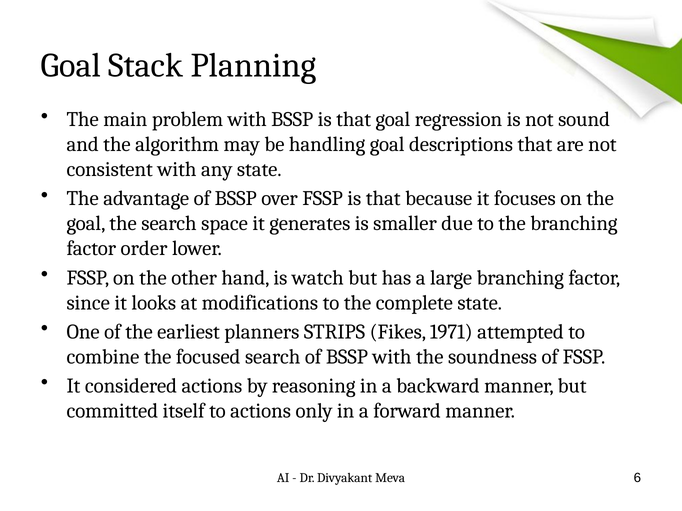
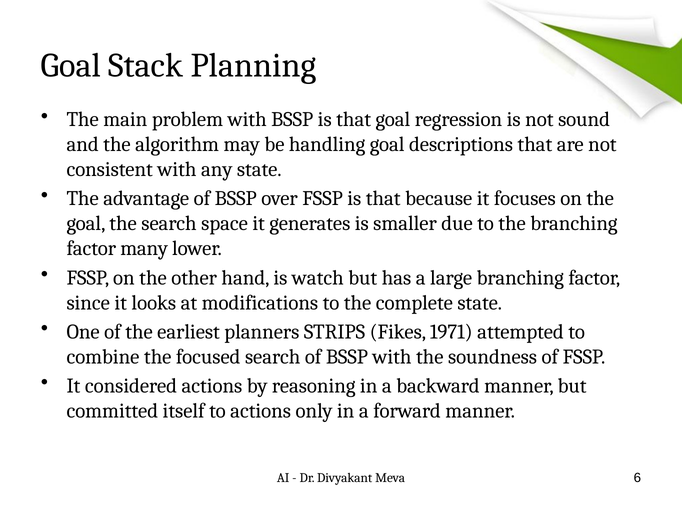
order: order -> many (144, 249)
